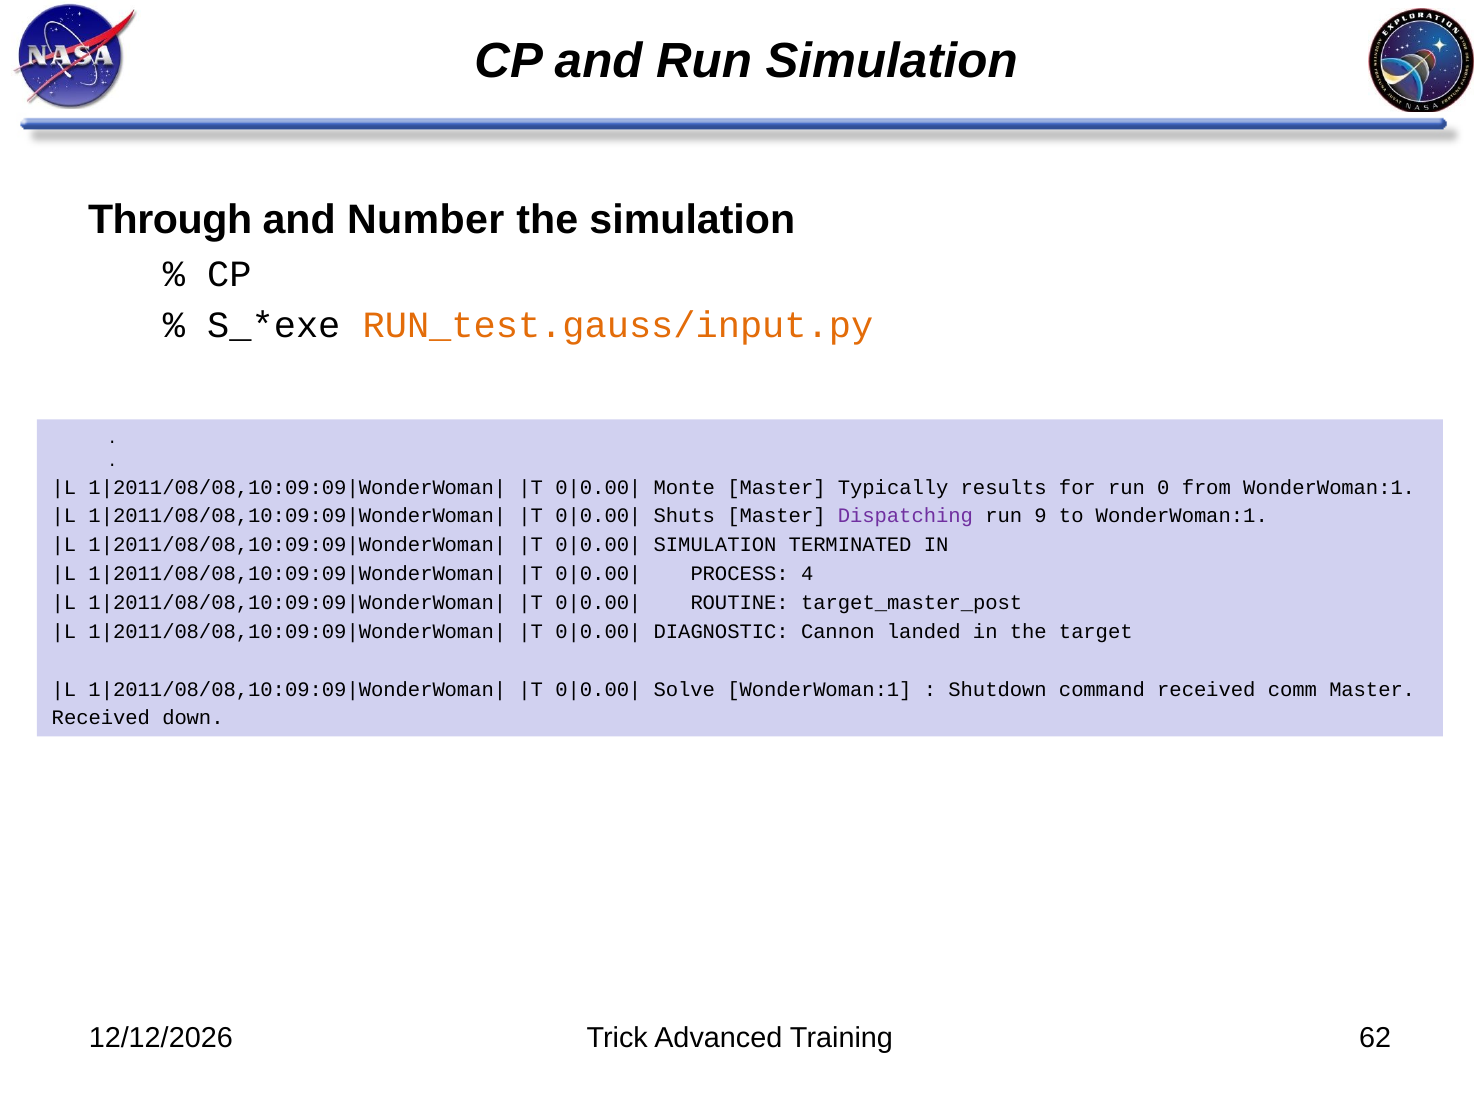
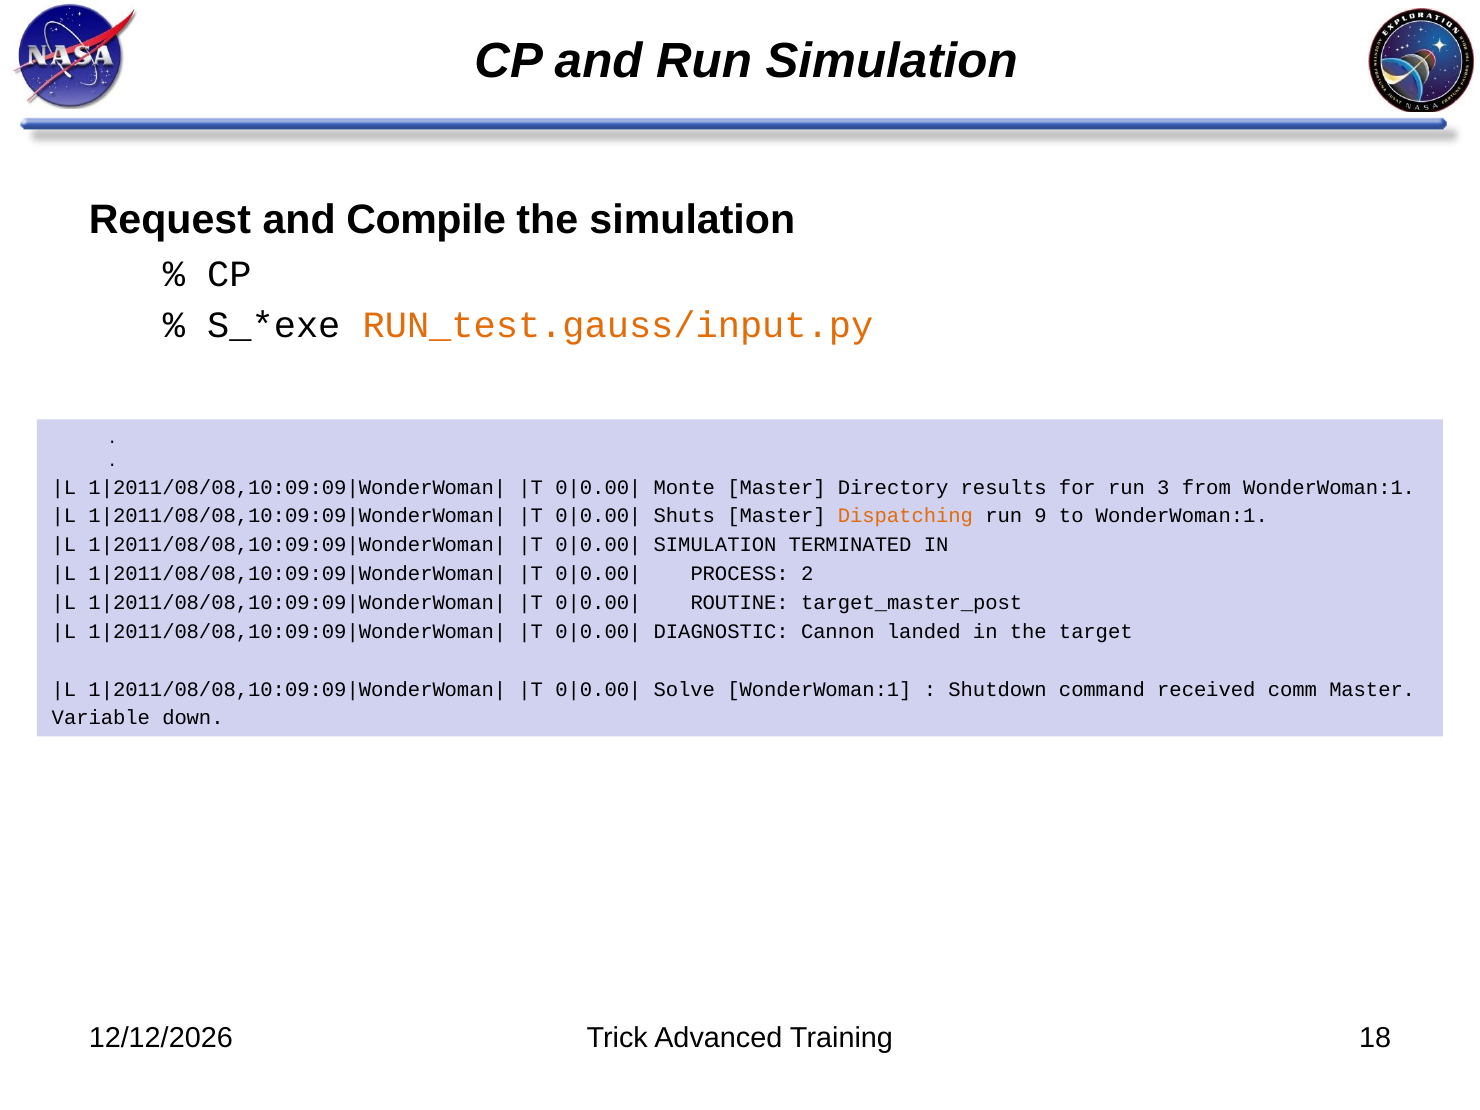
Through: Through -> Request (170, 220)
Number: Number -> Compile (426, 220)
Typically: Typically -> Directory (893, 487)
0: 0 -> 3 (1163, 487)
Dispatching colour: purple -> orange (905, 516)
4: 4 -> 2 (807, 574)
Received: Received -> Variable (101, 718)
62: 62 -> 18 (1375, 1038)
